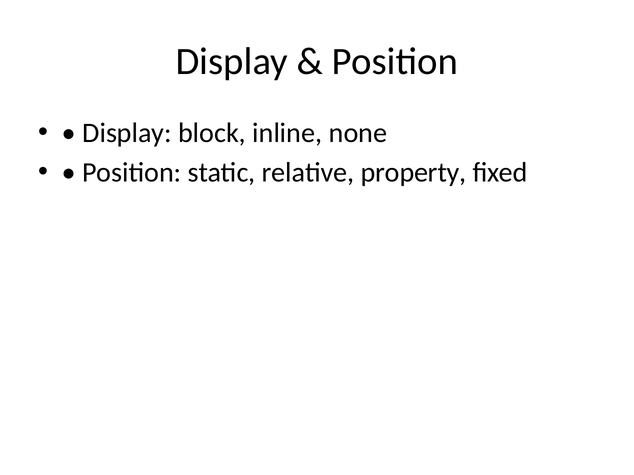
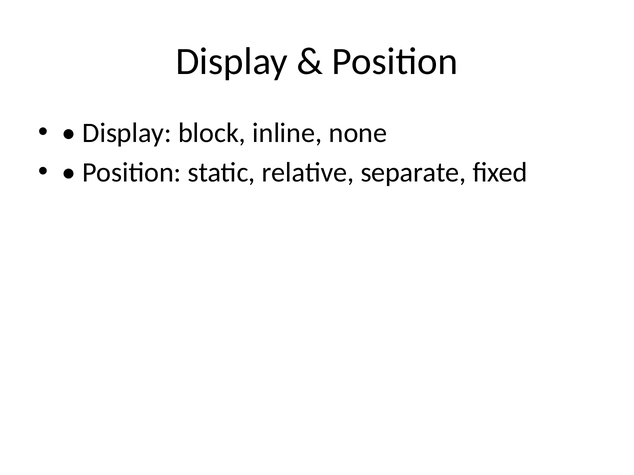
property: property -> separate (413, 172)
